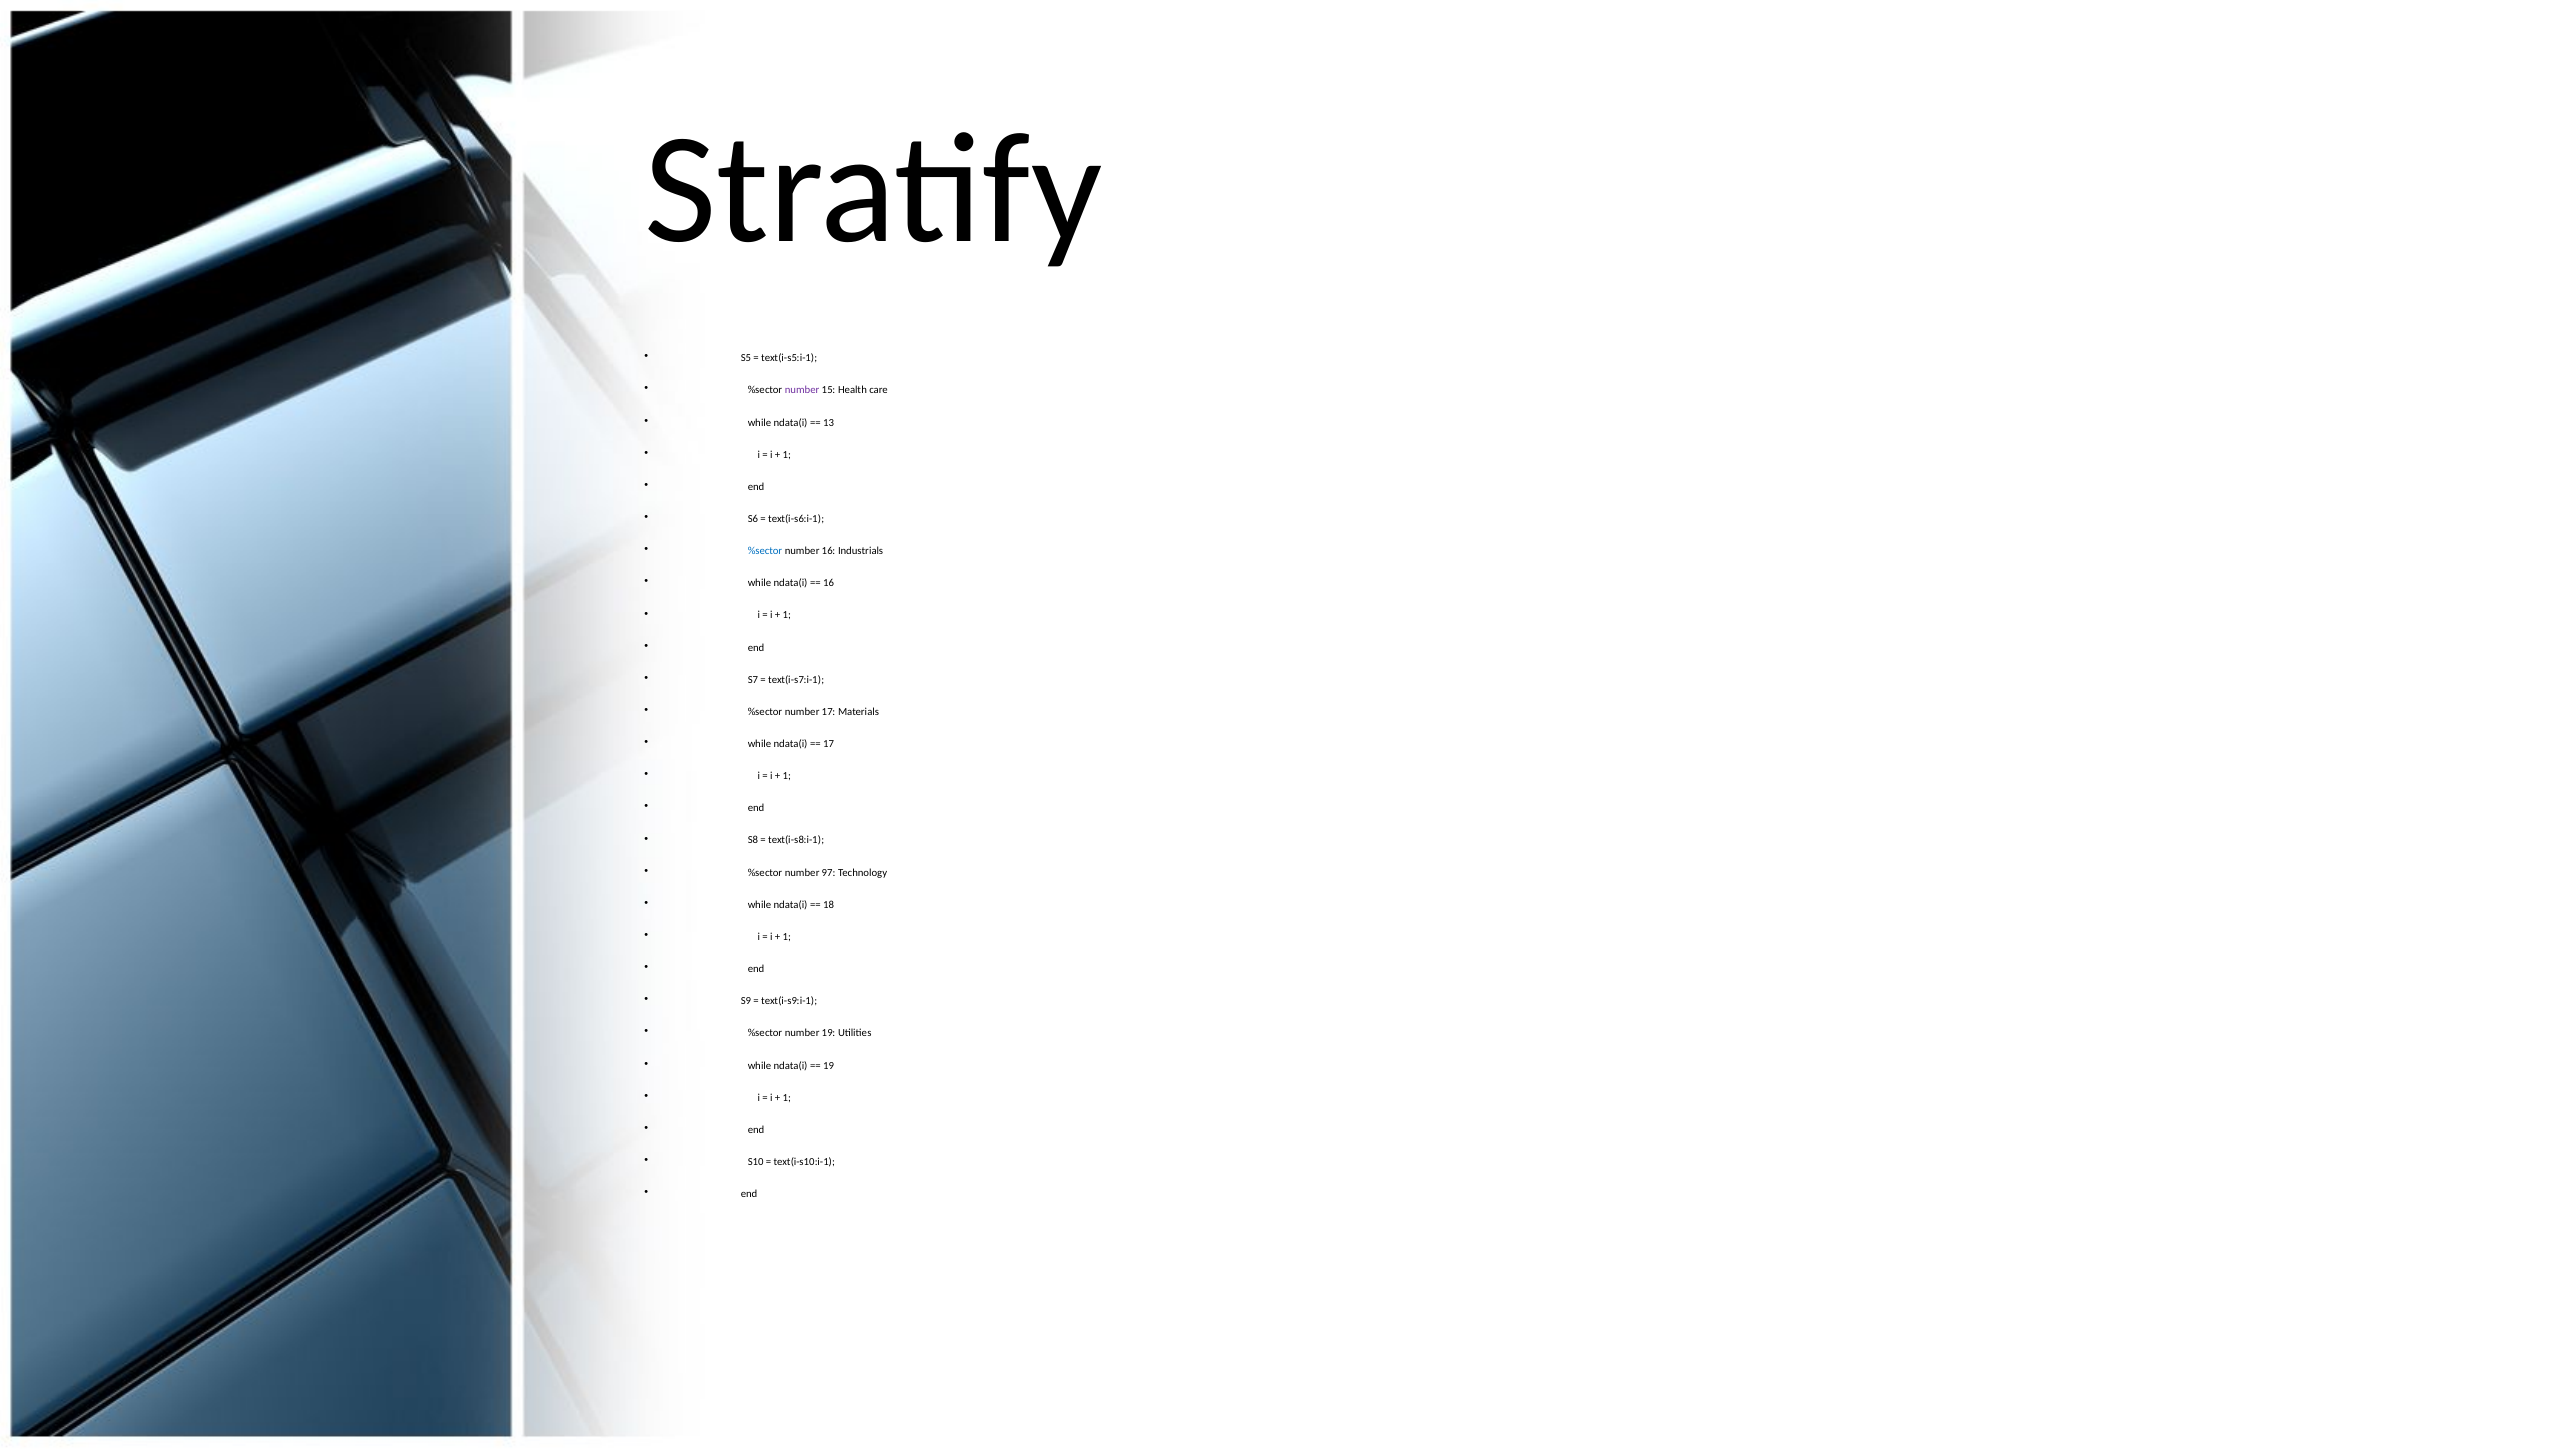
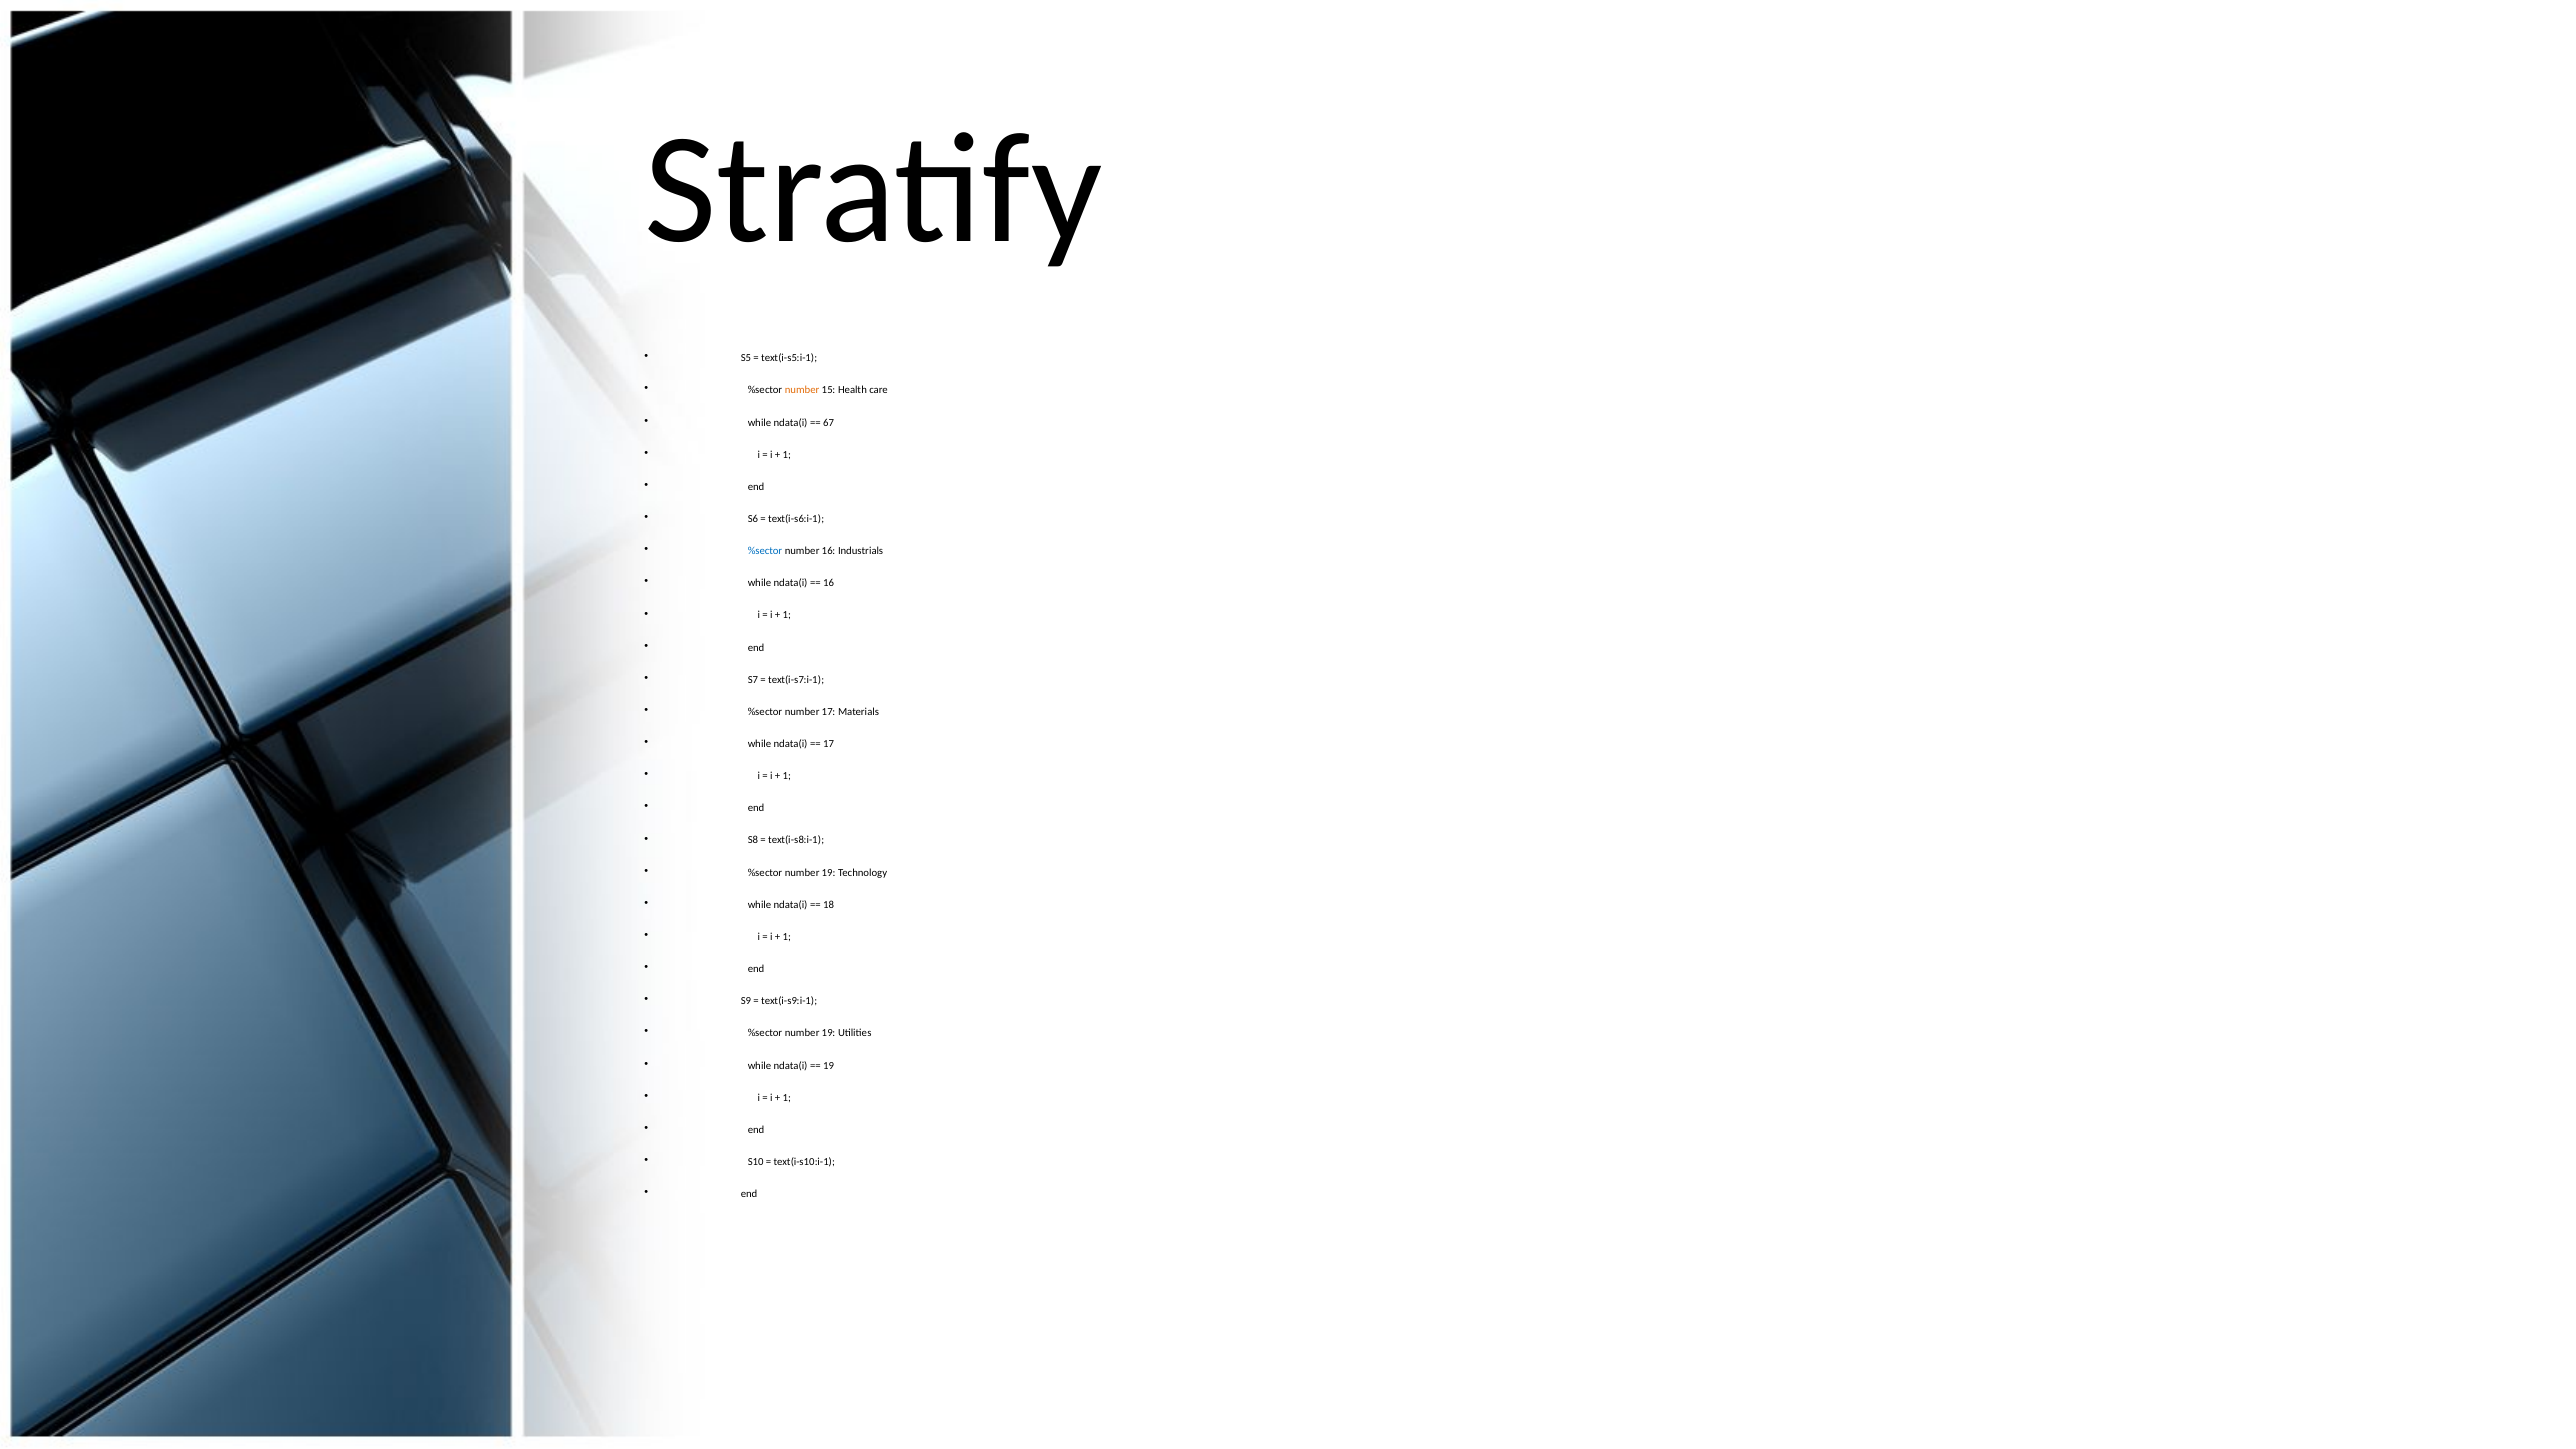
number colour: purple -> orange (802, 390)
13: 13 -> 67 (829, 423)
97: 97 -> 19 (829, 873)
